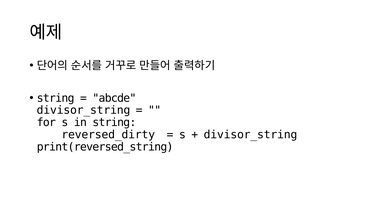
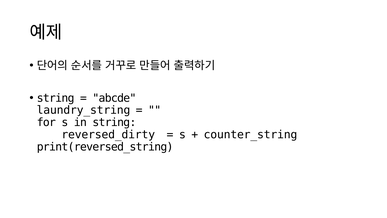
divisor_string: divisor_string -> laundry_string (83, 110)
divisor_string: divisor_string -> counter_string (250, 134)
